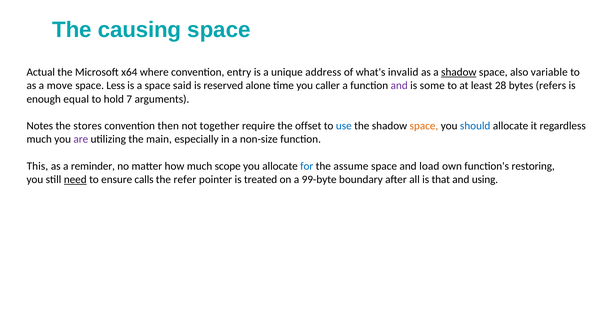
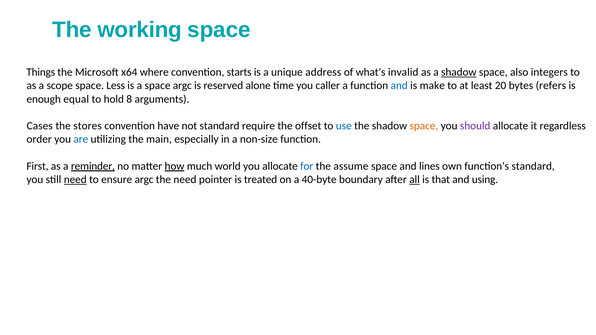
causing: causing -> working (140, 30)
Actual: Actual -> Things (41, 72)
entry: entry -> starts (239, 72)
variable: variable -> integers (549, 72)
move: move -> scope (60, 86)
space said: said -> argc (182, 86)
and colour: purple -> blue (399, 86)
some: some -> make (432, 86)
28: 28 -> 20 (501, 86)
7: 7 -> 8 (129, 99)
Notes: Notes -> Cases (40, 126)
then: then -> have (168, 126)
not together: together -> standard (220, 126)
should colour: blue -> purple (475, 126)
much: much -> order (39, 139)
are colour: purple -> blue (81, 139)
This: This -> First (38, 166)
reminder underline: none -> present (93, 166)
how underline: none -> present (175, 166)
scope: scope -> world (228, 166)
load: load -> lines (429, 166)
function's restoring: restoring -> standard (533, 166)
ensure calls: calls -> argc (144, 180)
the refer: refer -> need (185, 180)
99-byte: 99-byte -> 40-byte (319, 180)
all underline: none -> present (415, 180)
